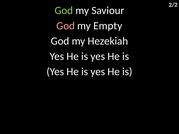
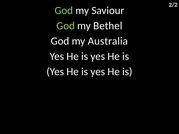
God colour: pink -> light green (66, 26)
Empty: Empty -> Bethel (108, 26)
Hezekiah: Hezekiah -> Australia (108, 41)
